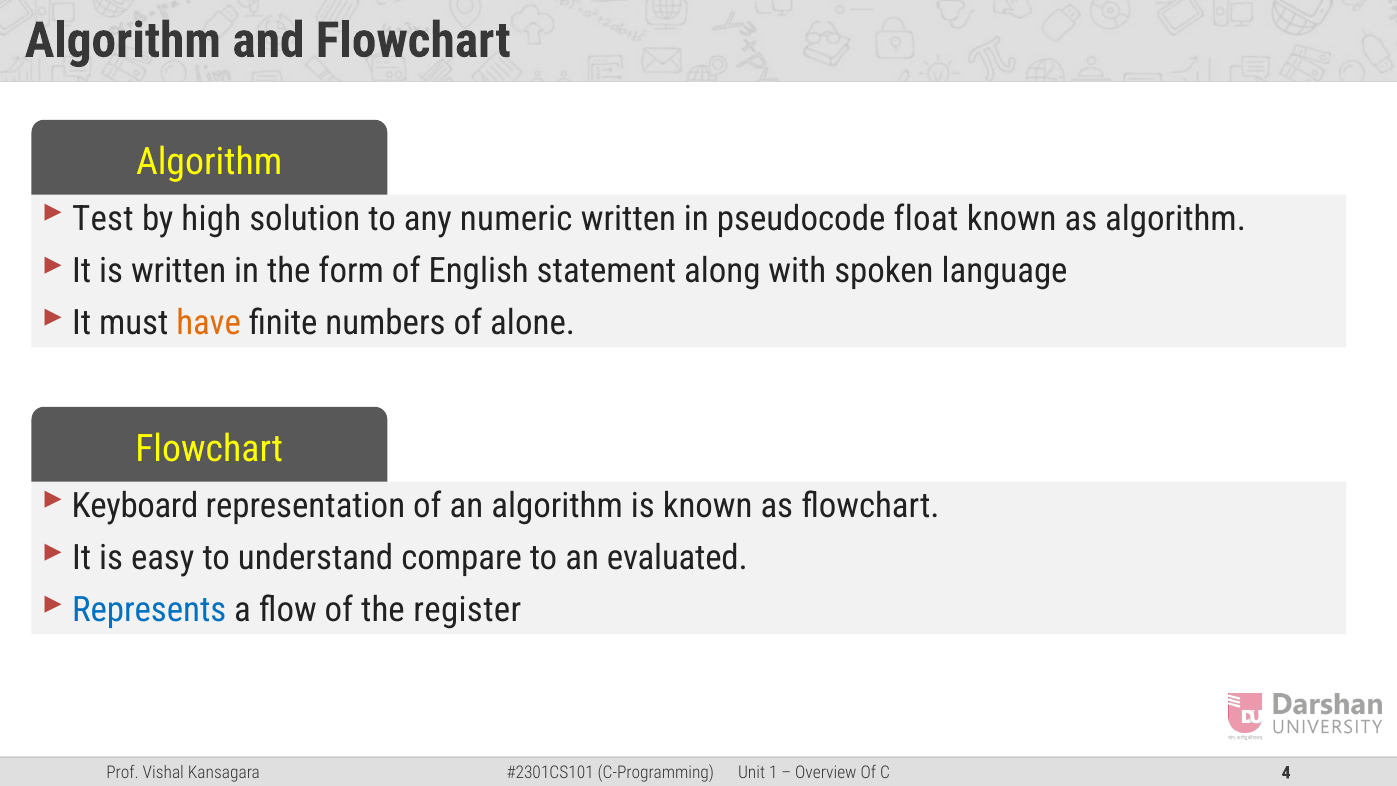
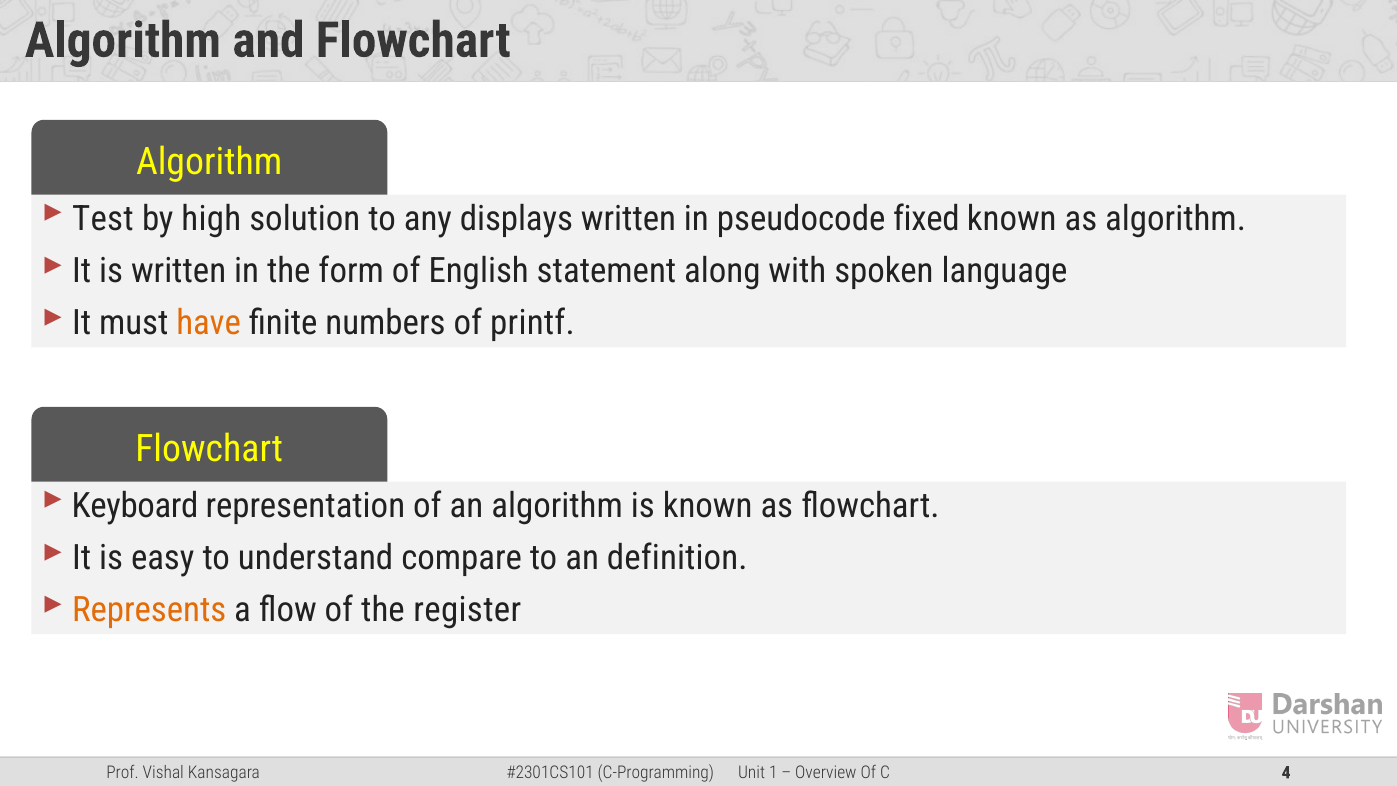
numeric: numeric -> displays (516, 219)
float: float -> fixed (926, 219)
alone: alone -> printf (533, 323)
evaluated: evaluated -> definition (677, 558)
Represents colour: blue -> orange (149, 610)
